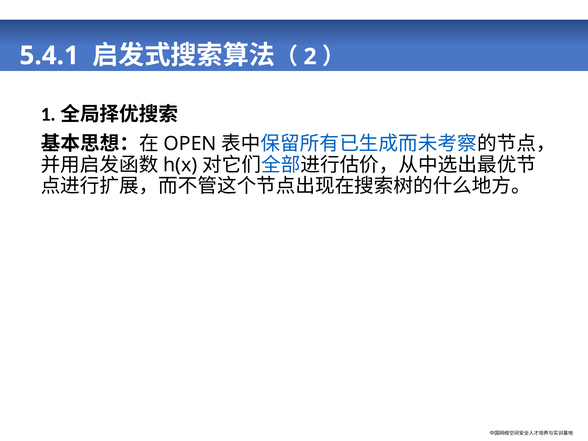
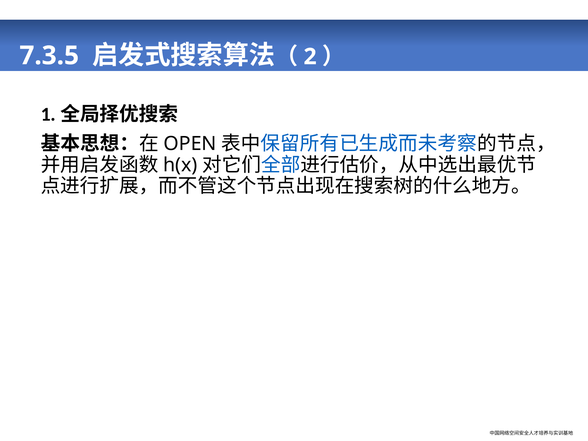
5.4.1: 5.4.1 -> 7.3.5 (49, 56)
